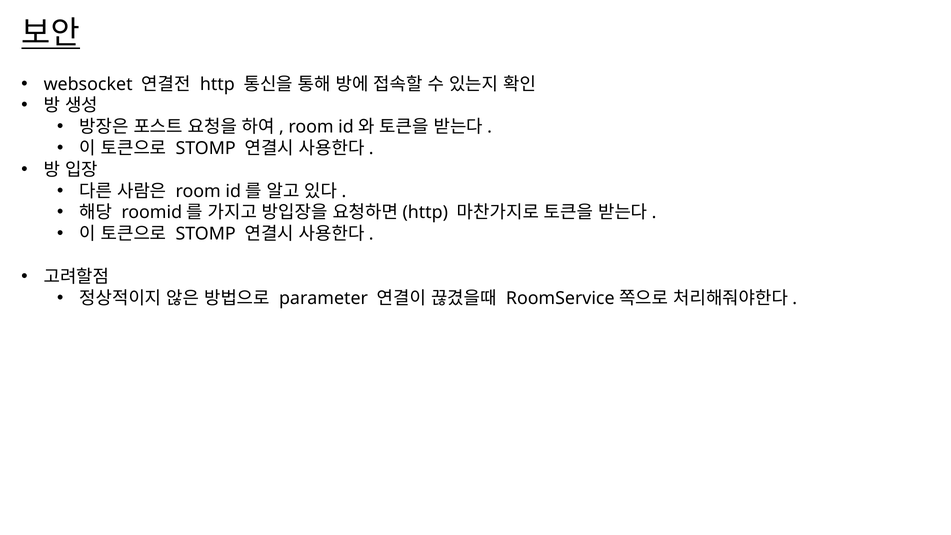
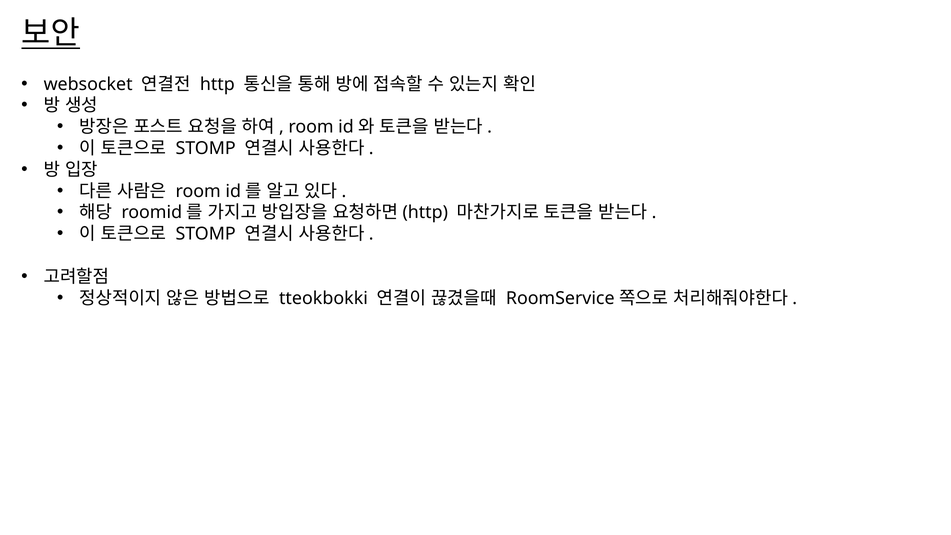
parameter: parameter -> tteokbokki (323, 298)
